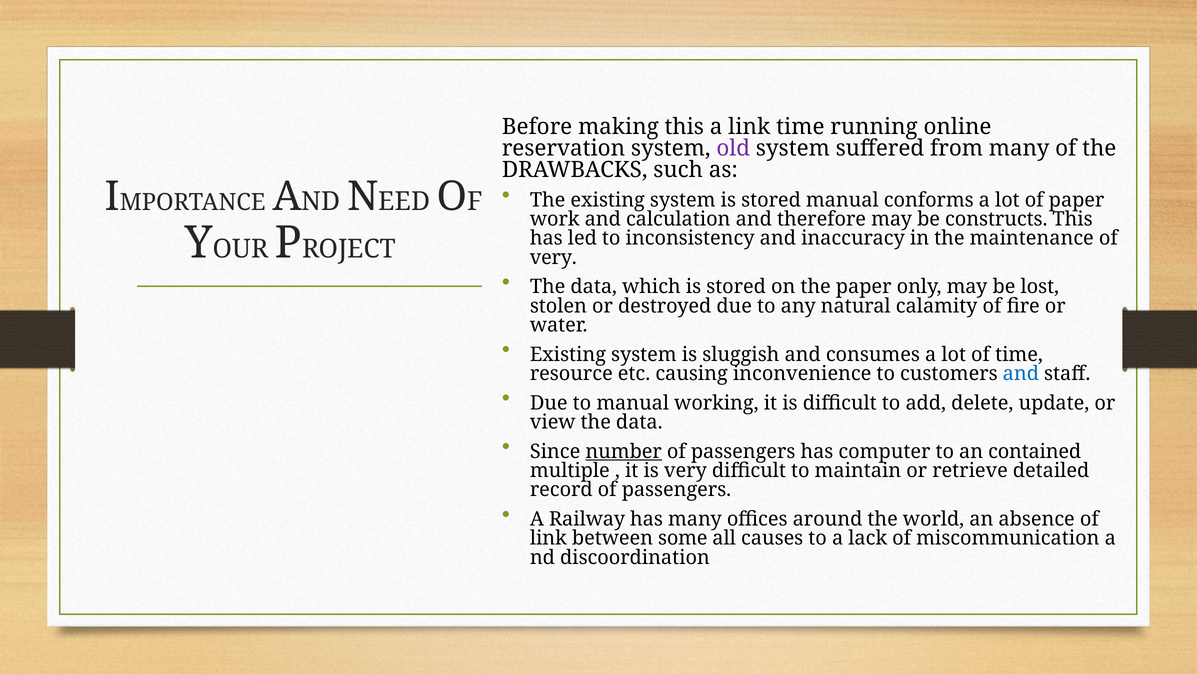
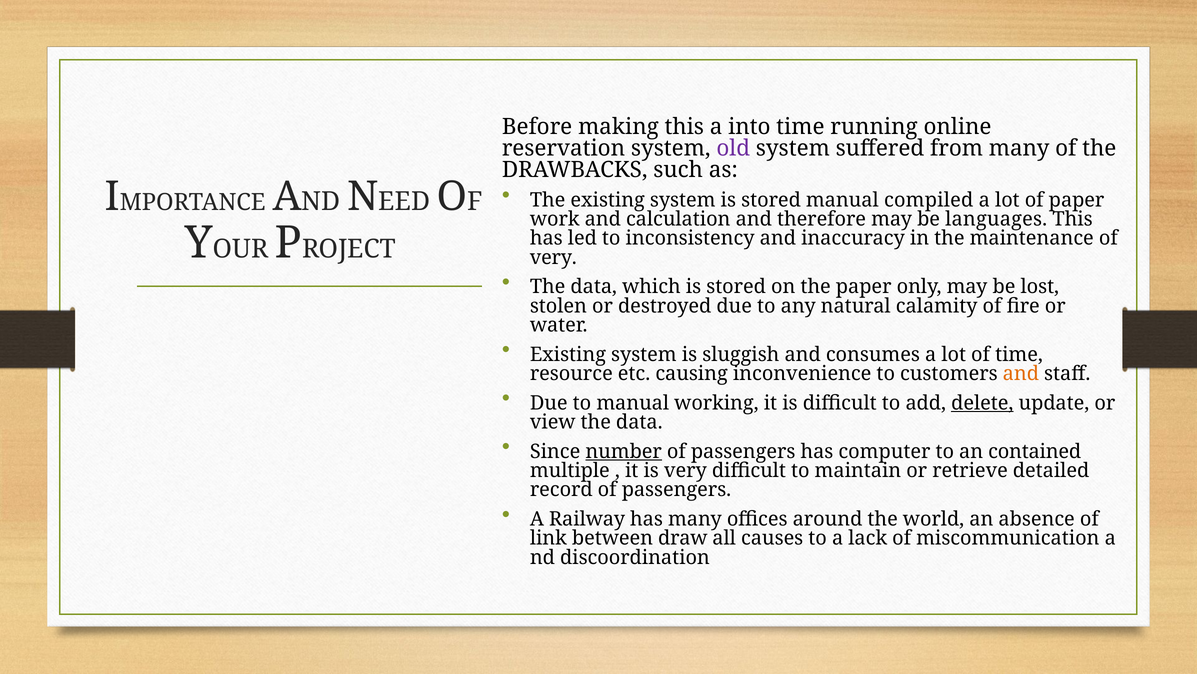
a link: link -> into (749, 127)
conforms: conforms -> compiled (929, 200)
constructs: constructs -> languages (996, 219)
and colour: blue -> orange (1021, 373)
delete underline: none -> present (982, 403)
some: some -> draw (683, 538)
